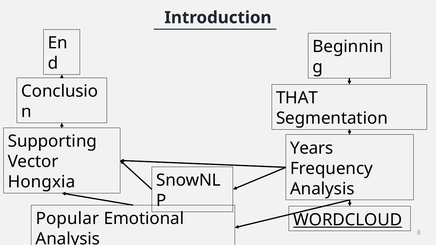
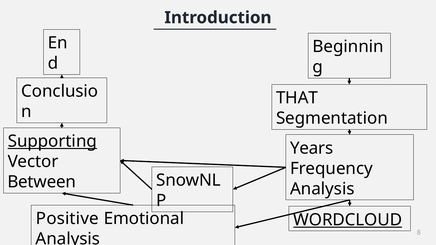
Supporting underline: none -> present (52, 141)
Hongxia: Hongxia -> Between (42, 182)
Popular: Popular -> Positive (67, 219)
